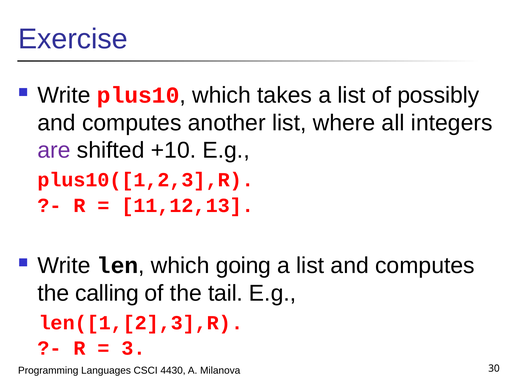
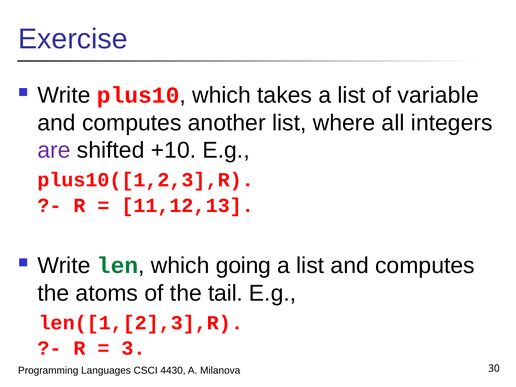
possibly: possibly -> variable (438, 95)
len colour: black -> green (118, 266)
calling: calling -> atoms (107, 293)
